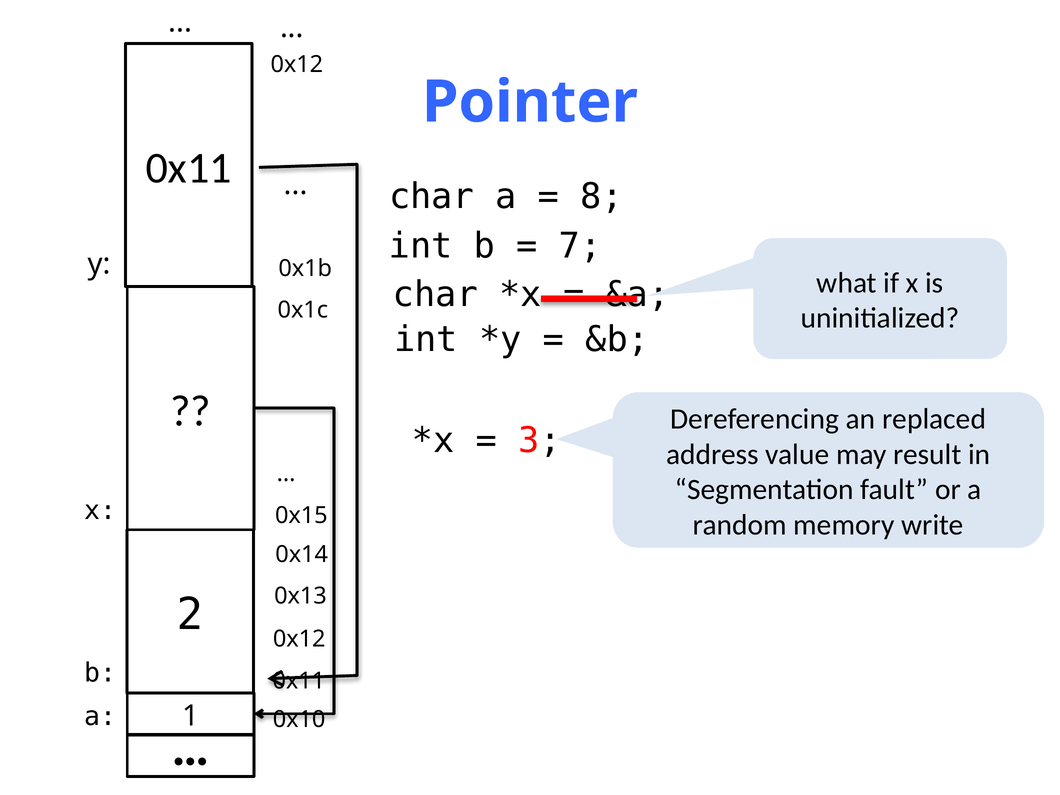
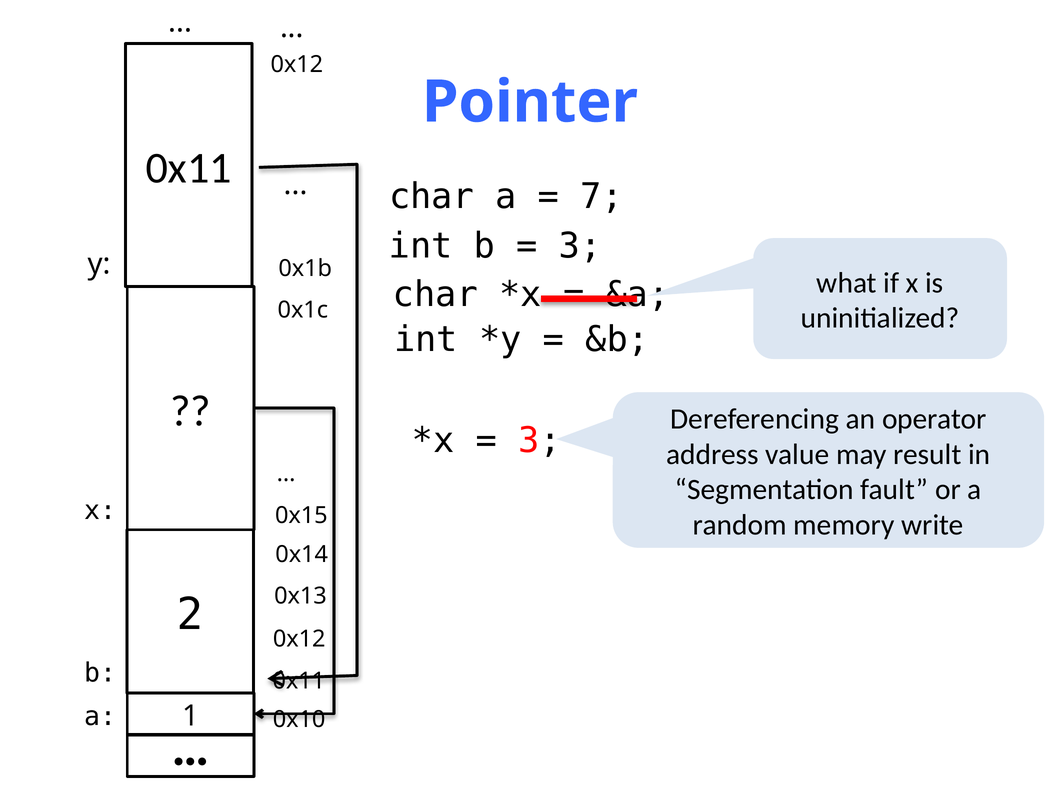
8: 8 -> 7 (602, 197)
7: 7 -> 3 (580, 246)
replaced: replaced -> operator (934, 419)
